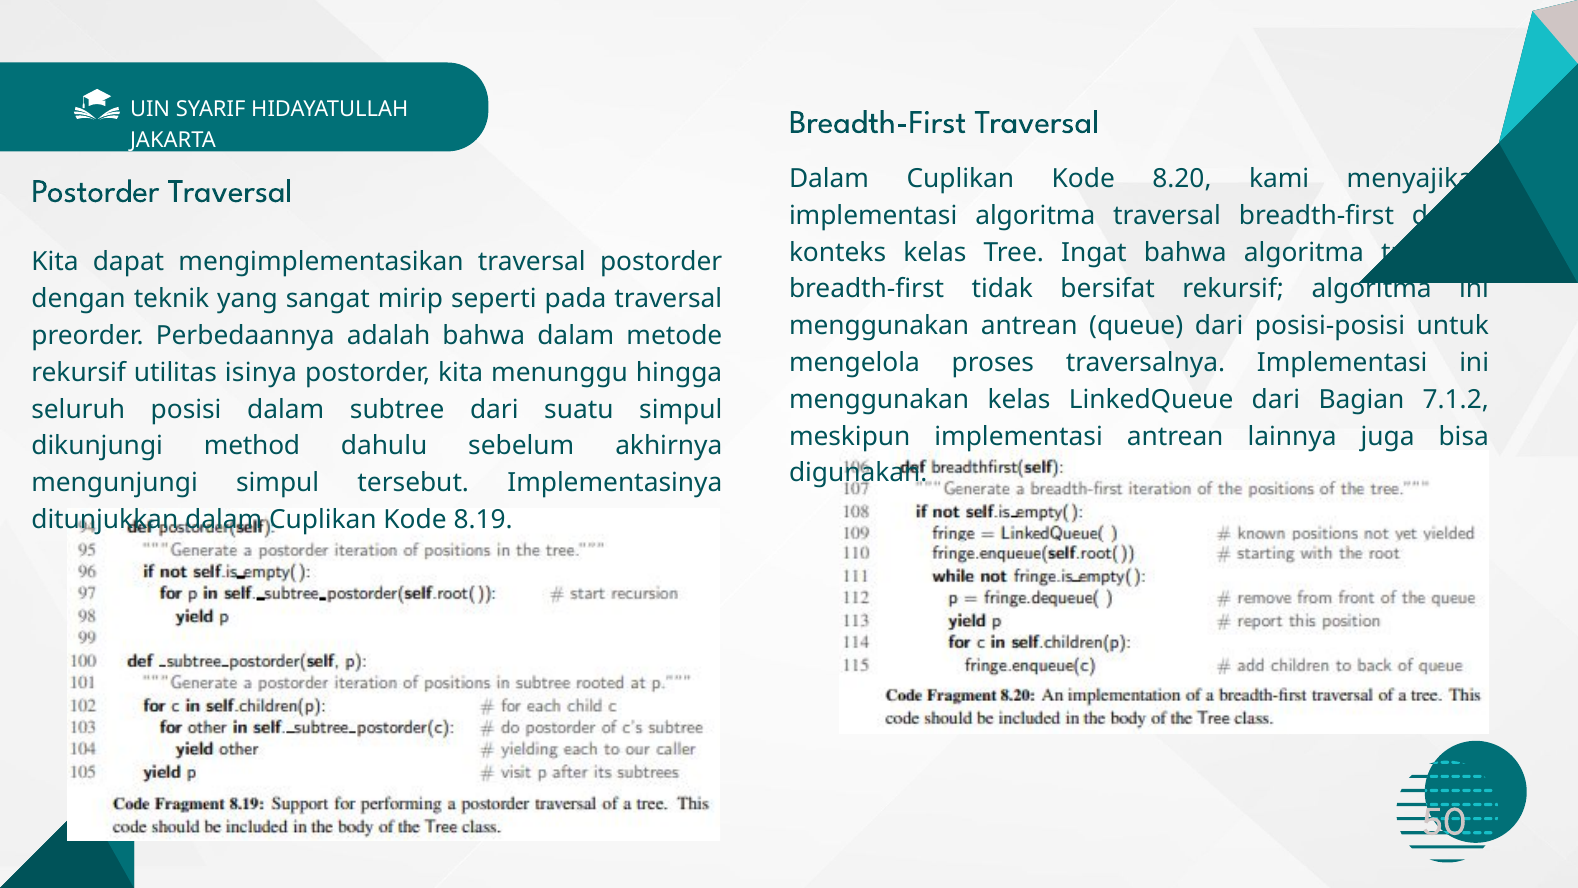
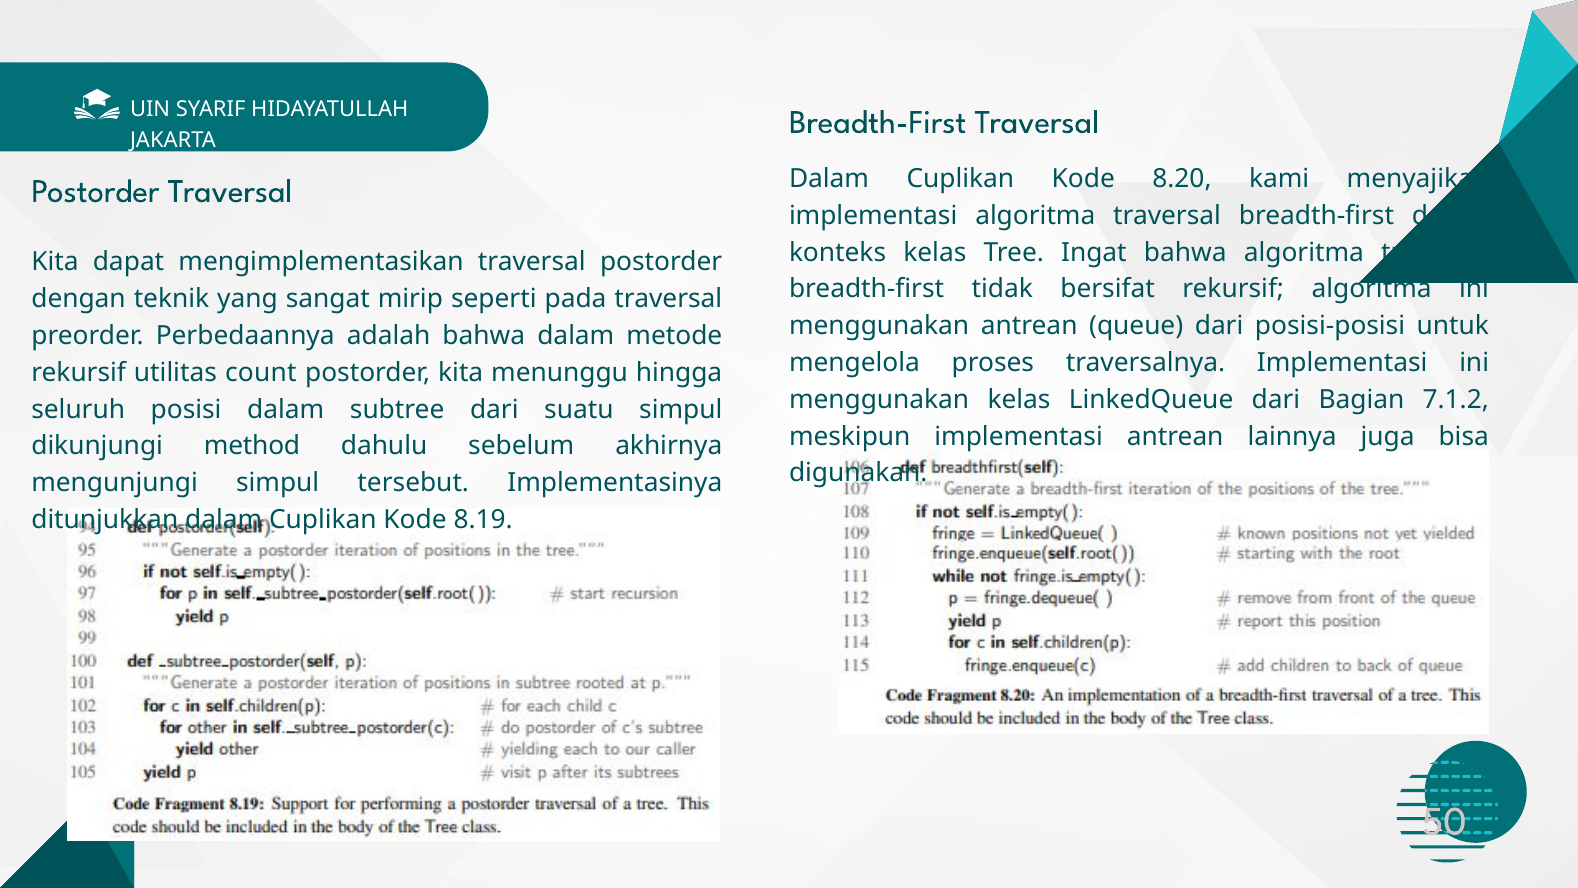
isinya: isinya -> count (261, 372)
